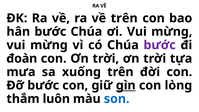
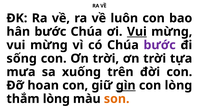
về trên: trên -> luôn (124, 18)
Vui underline: none -> present (137, 32)
đoàn: đoàn -> sống (22, 58)
Đỡ bước: bước -> hoan (43, 85)
thắm luôn: luôn -> lòng (56, 99)
son colour: blue -> orange (117, 99)
